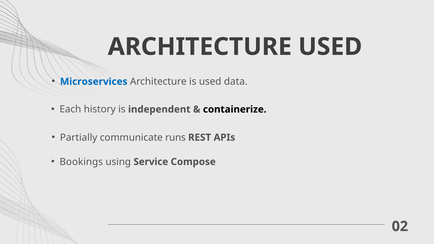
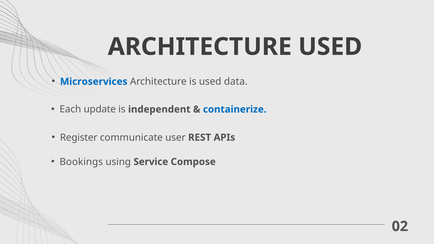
history: history -> update (100, 109)
containerize colour: black -> blue (235, 109)
Partially: Partially -> Register (79, 138)
runs: runs -> user (175, 138)
